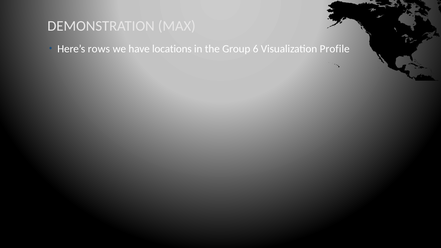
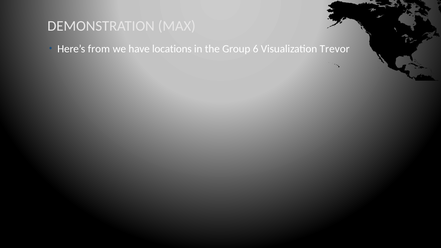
rows: rows -> from (99, 49)
Profile: Profile -> Trevor (335, 49)
